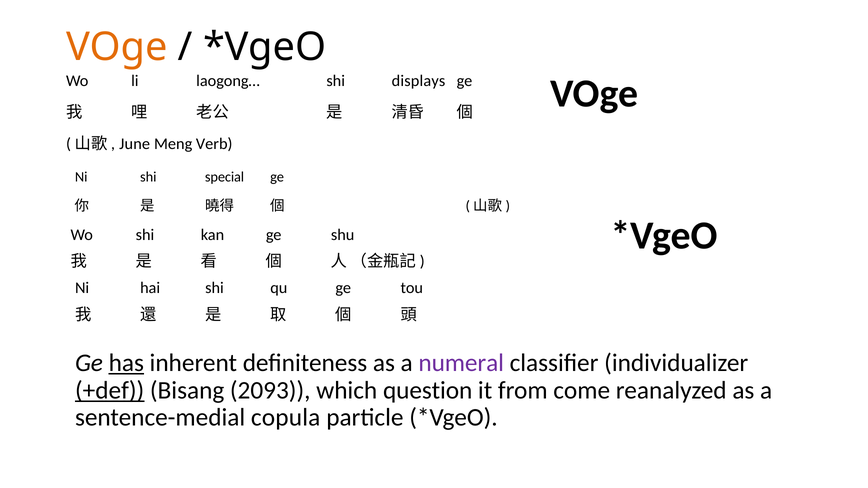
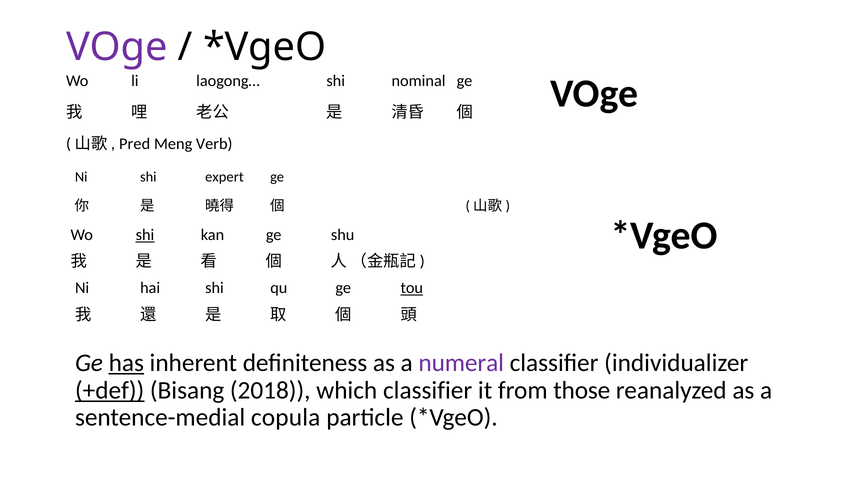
VOge colour: orange -> purple (117, 47)
displays: displays -> nominal (419, 81)
June: June -> Pred (135, 144)
special: special -> expert (224, 177)
shi underline: none -> present (145, 235)
tou underline: none -> present (412, 288)
2093: 2093 -> 2018 (270, 390)
which question: question -> classifier (428, 390)
come: come -> those (582, 390)
